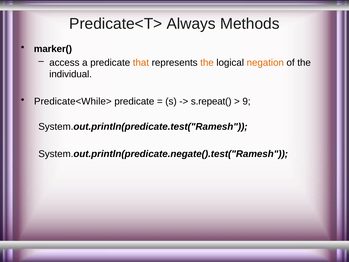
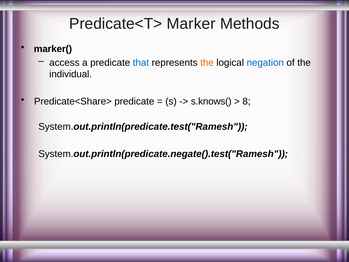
Always: Always -> Marker (191, 24)
that colour: orange -> blue (141, 63)
negation colour: orange -> blue (265, 63)
Predicate<While>: Predicate<While> -> Predicate<Share> (73, 101)
s.repeat(: s.repeat( -> s.knows( (211, 101)
9: 9 -> 8 (247, 101)
